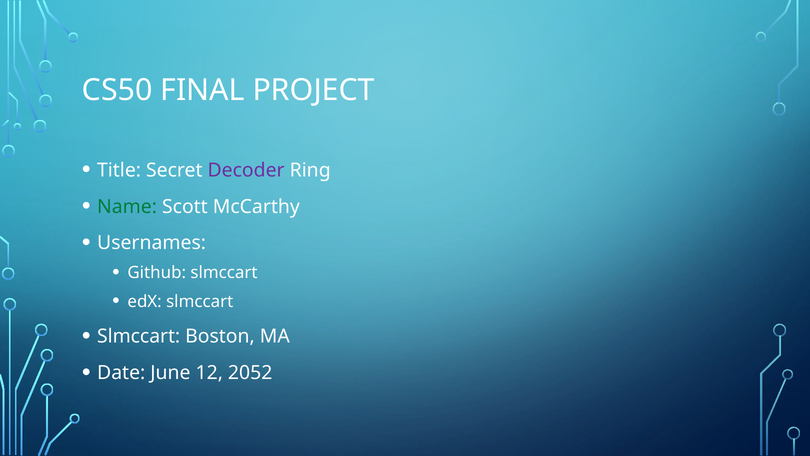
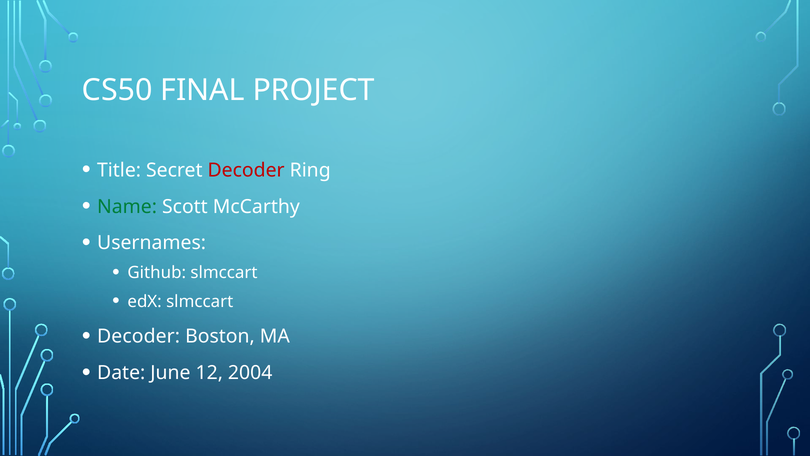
Decoder colour: purple -> red (246, 170)
Slmccart: Slmccart -> Decoder (139, 336)
2052: 2052 -> 2004 (250, 373)
